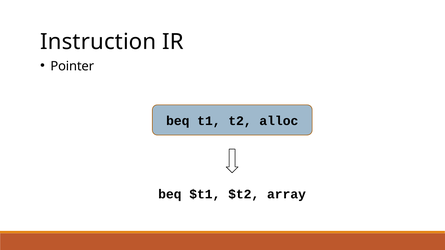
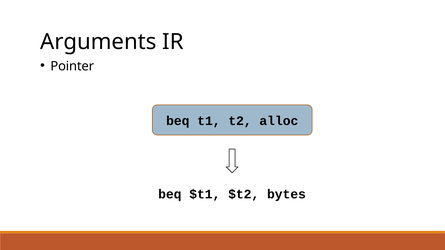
Instruction: Instruction -> Arguments (98, 42)
array: array -> bytes (286, 194)
